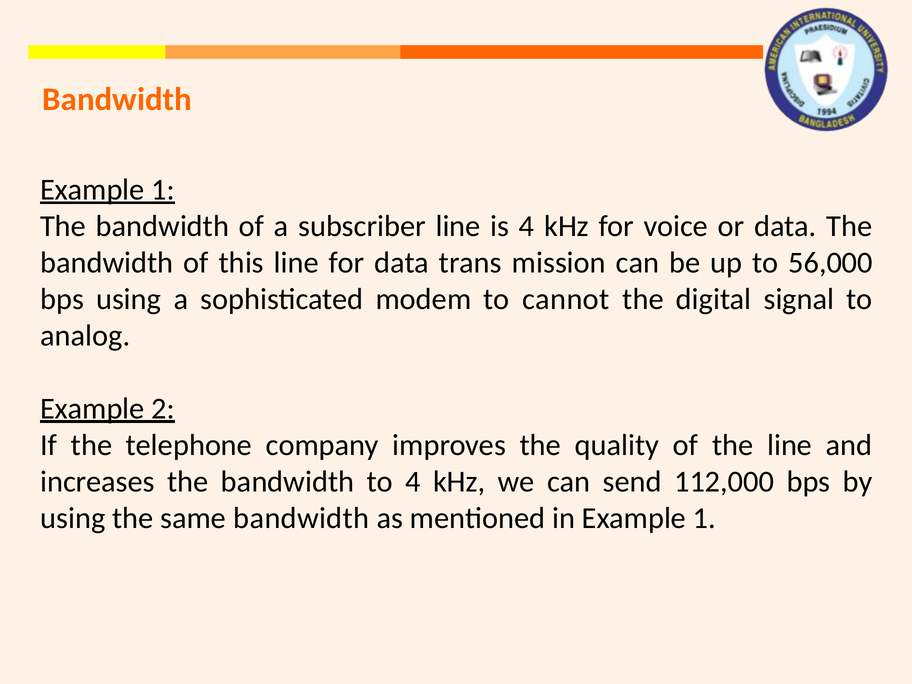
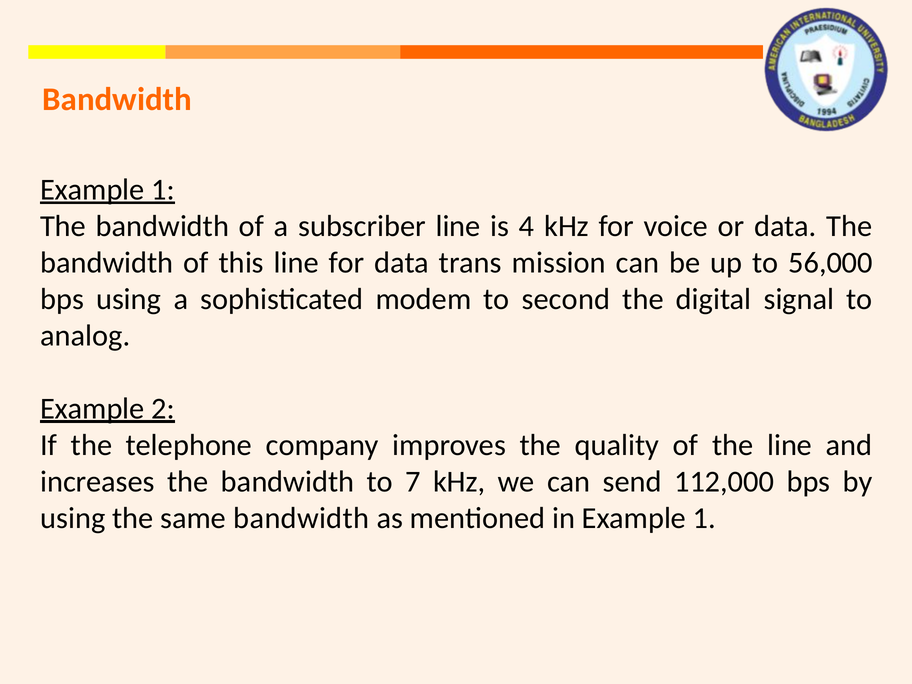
cannot: cannot -> second (566, 299)
to 4: 4 -> 7 (413, 482)
